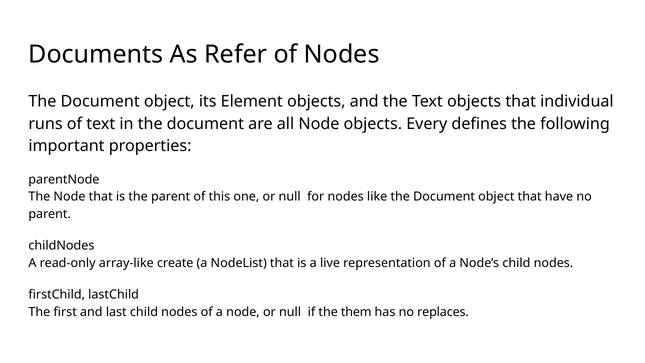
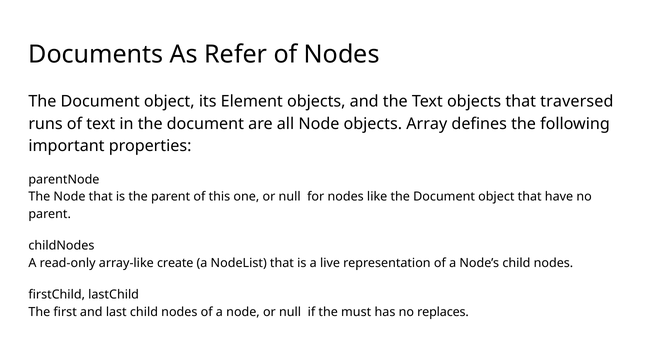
individual: individual -> traversed (577, 101)
Every: Every -> Array (427, 124)
them: them -> must (356, 312)
